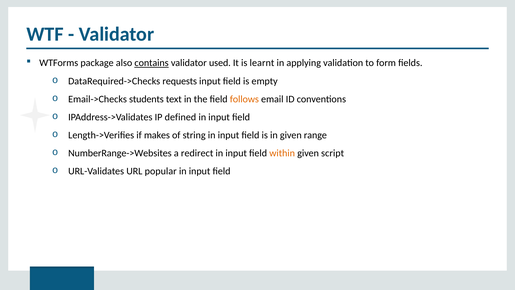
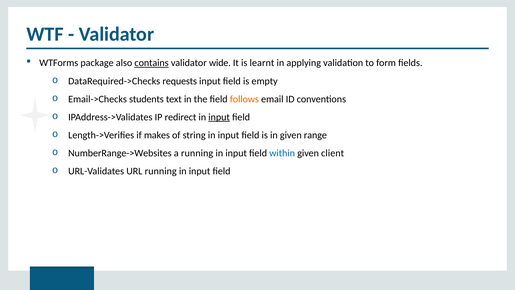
used: used -> wide (220, 63)
defined: defined -> redirect (180, 117)
input underline: none -> present (219, 117)
a redirect: redirect -> running (197, 153)
within colour: orange -> blue (282, 153)
script: script -> client (333, 153)
URL popular: popular -> running (161, 171)
